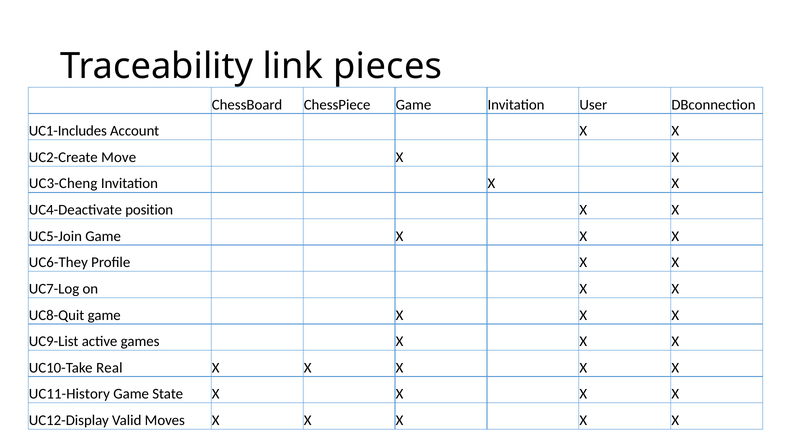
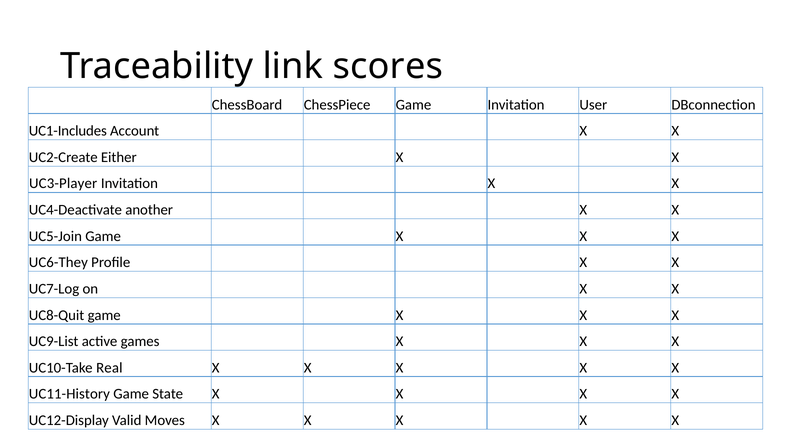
pieces: pieces -> scores (388, 66)
Move: Move -> Either (119, 157)
UC3-Cheng: UC3-Cheng -> UC3-Player (63, 184)
position: position -> another (149, 210)
